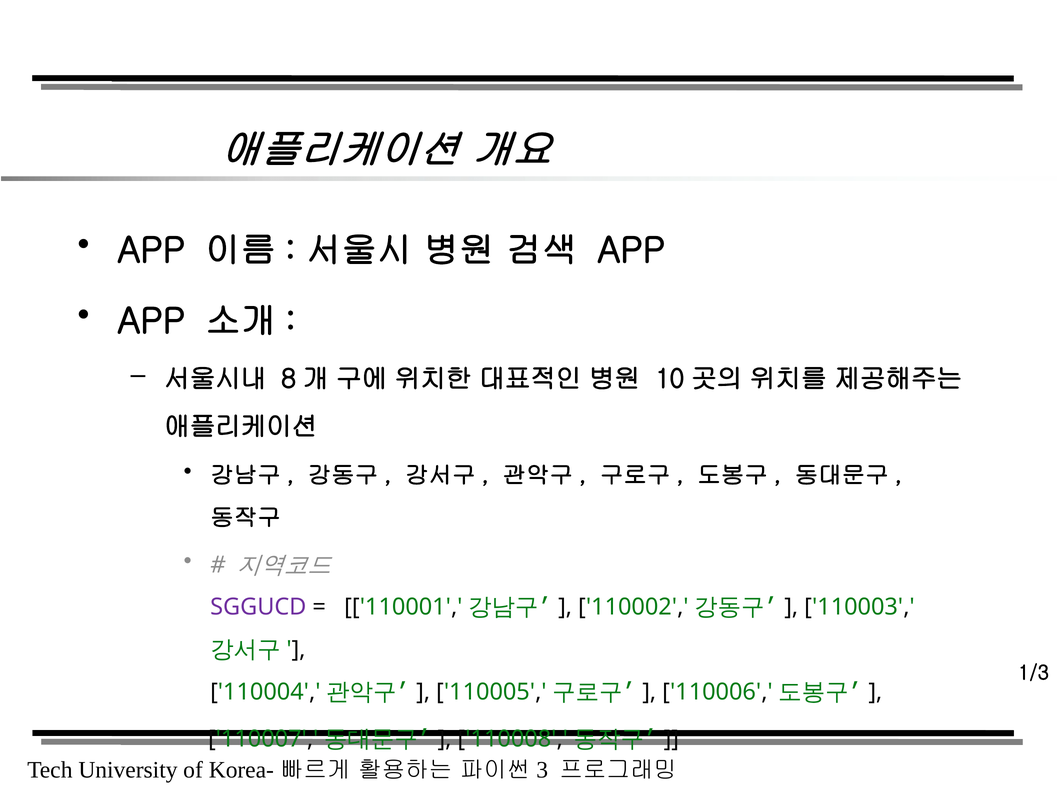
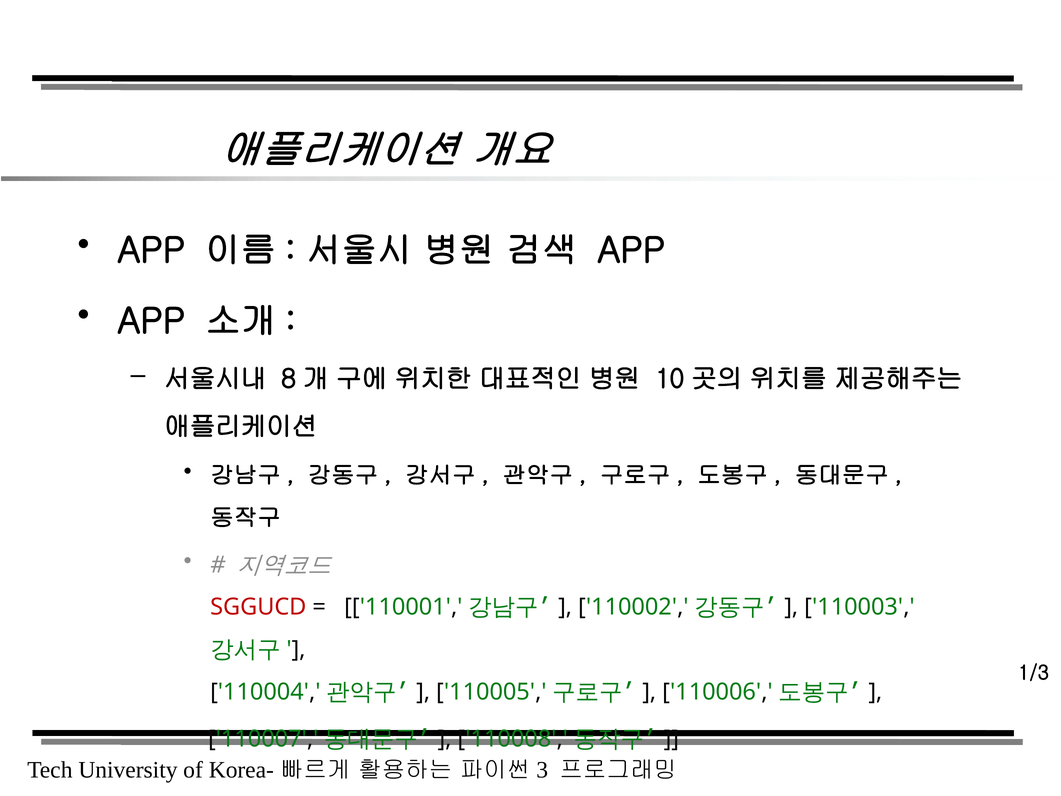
SGGUCD colour: purple -> red (258, 607)
